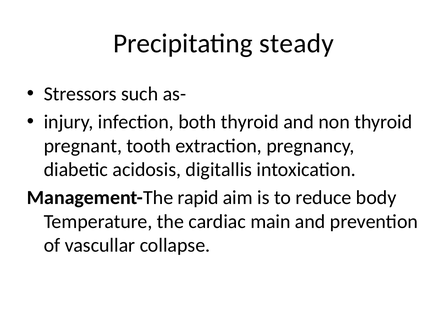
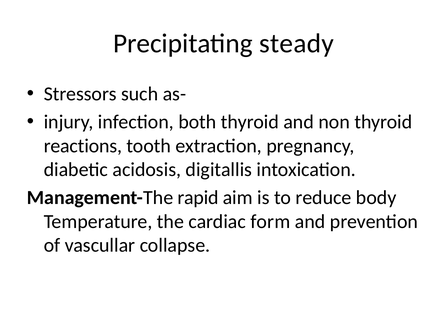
pregnant: pregnant -> reactions (83, 146)
main: main -> form (270, 221)
